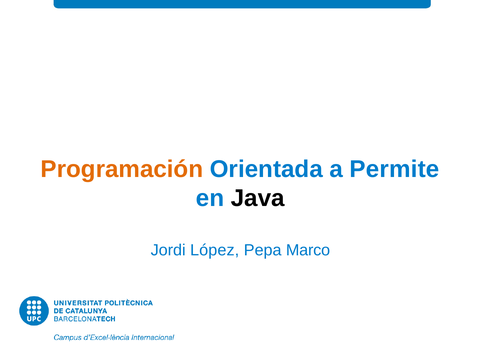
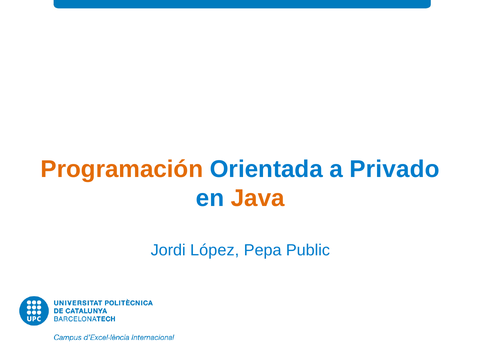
Permite: Permite -> Privado (395, 169)
Java colour: black -> orange (258, 198)
Marco: Marco -> Public (308, 250)
